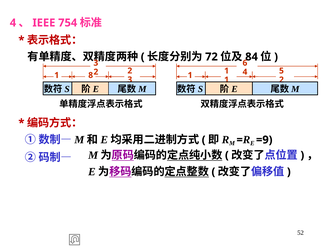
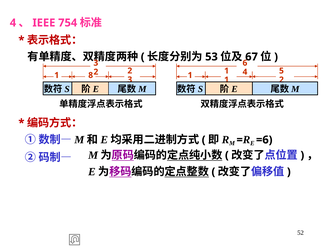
72: 72 -> 53 (211, 57)
84: 84 -> 67 (252, 57)
=9: =9 -> =6 (264, 140)
